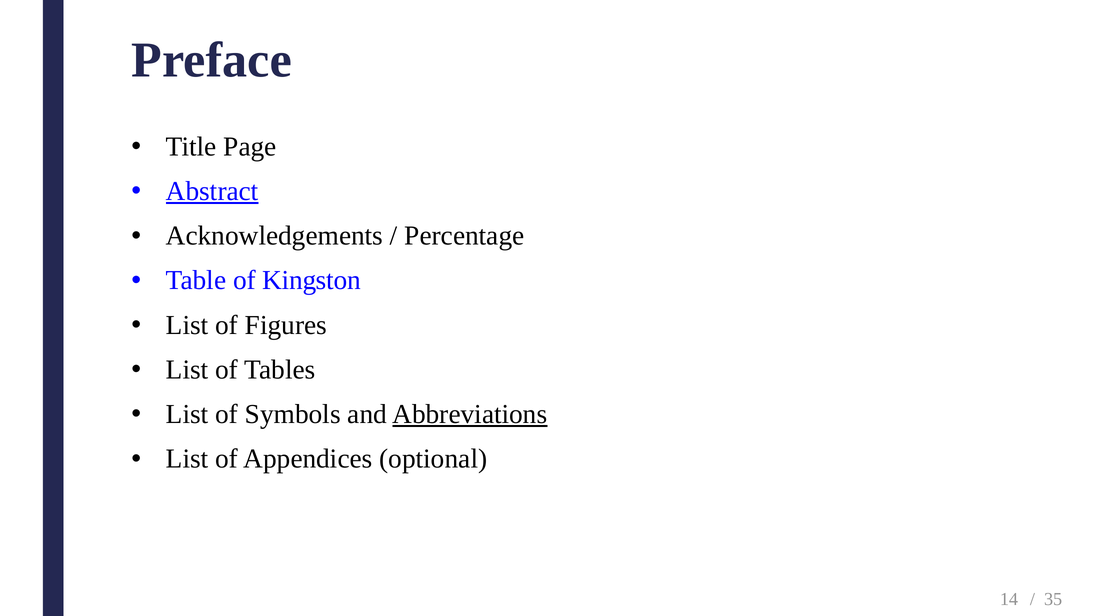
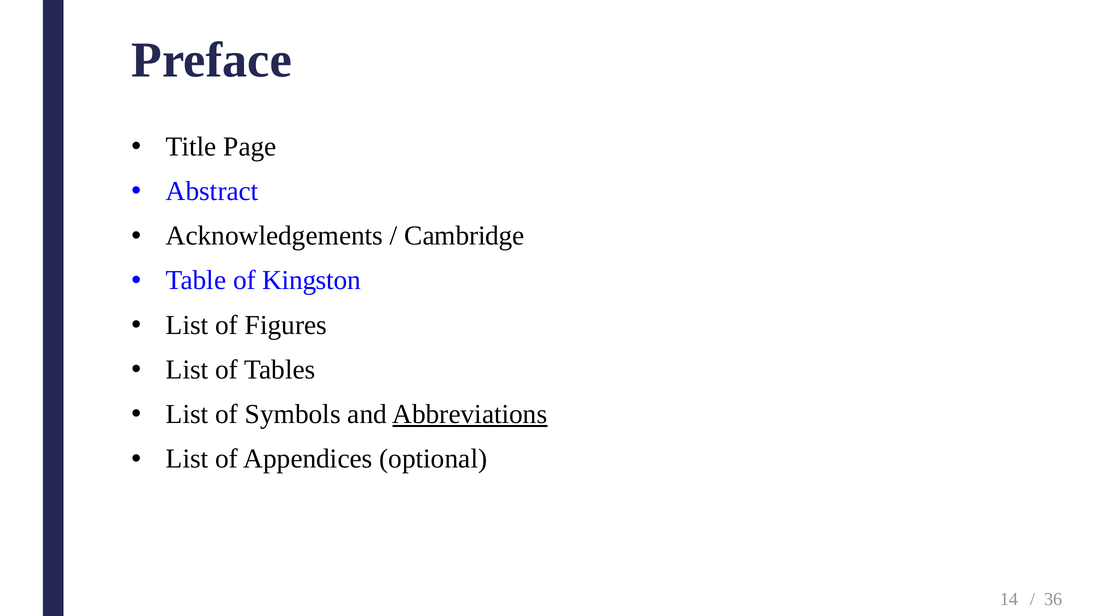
Abstract underline: present -> none (212, 191)
Percentage: Percentage -> Cambridge (465, 236)
35: 35 -> 36 (1053, 599)
